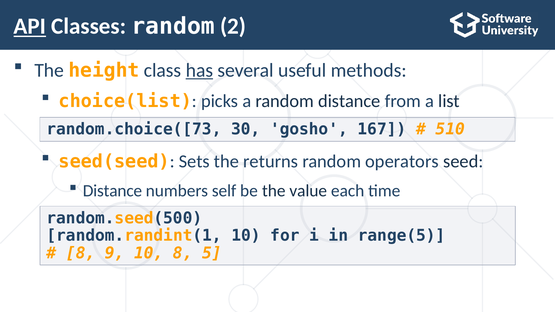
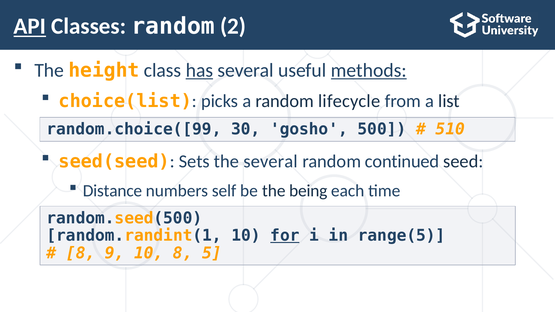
methods underline: none -> present (369, 70)
random distance: distance -> lifecycle (349, 101)
random.choice([73: random.choice([73 -> random.choice([99 (134, 129)
167: 167 -> 500 (382, 129)
the returns: returns -> several (271, 162)
operators: operators -> continued (402, 162)
value: value -> being (308, 191)
for underline: none -> present (285, 236)
